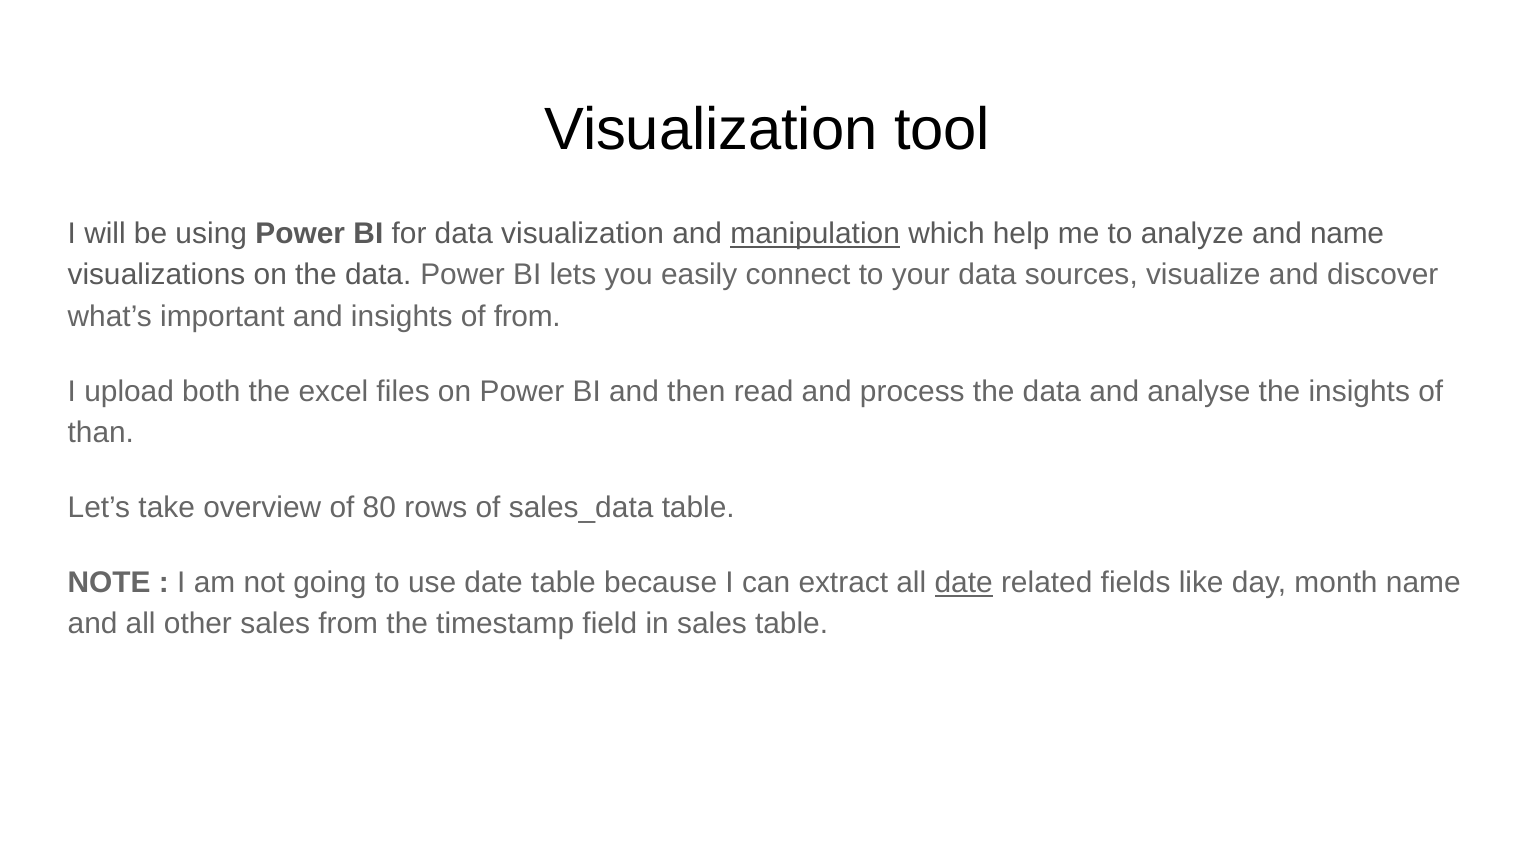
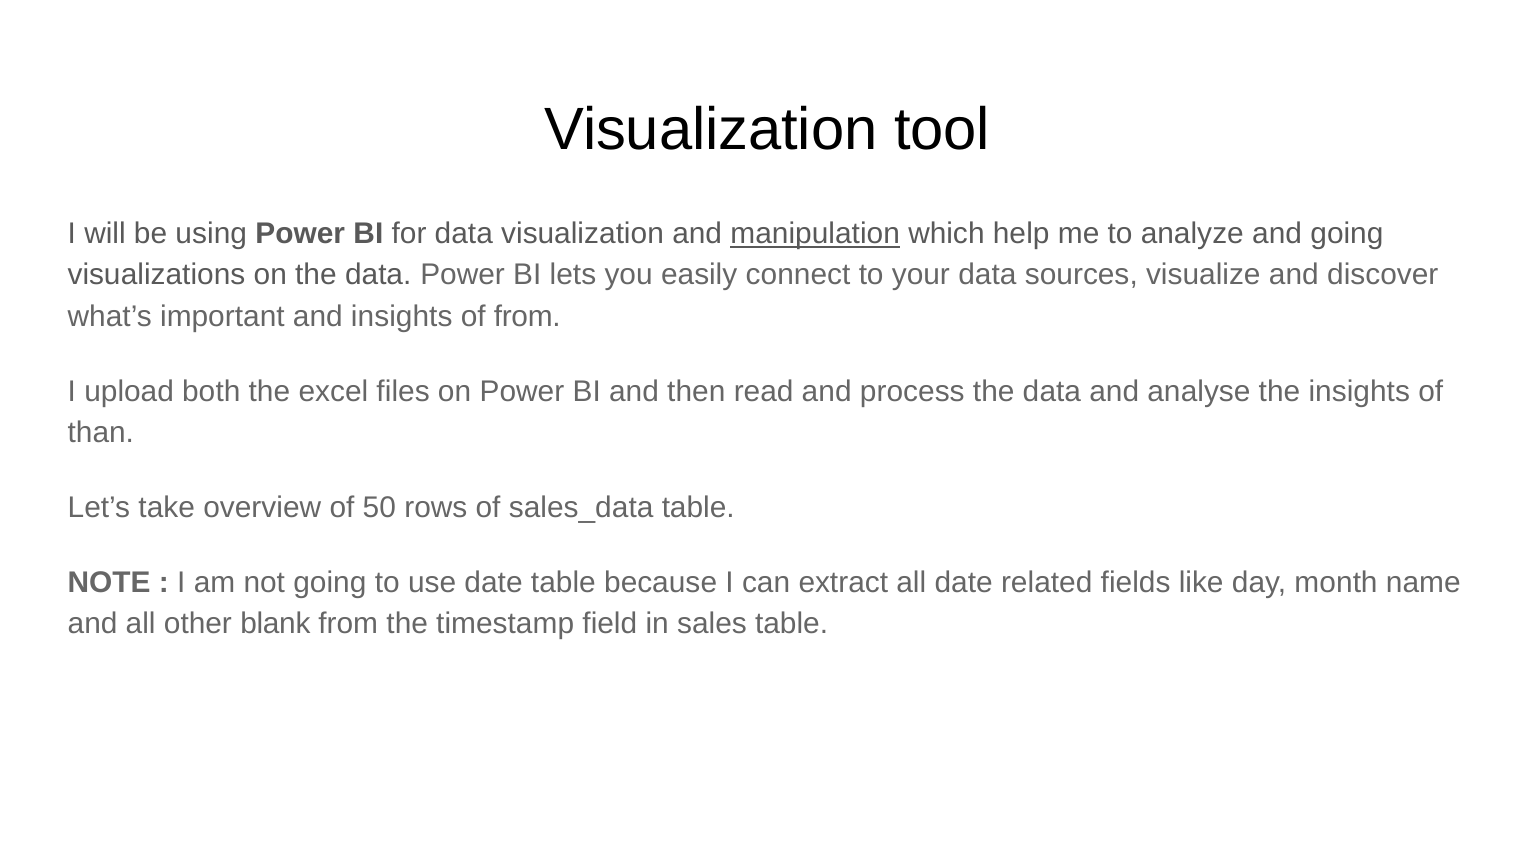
and name: name -> going (1347, 234)
80: 80 -> 50 (379, 508)
date underline: present -> none (964, 583)
other sales: sales -> blank (275, 624)
